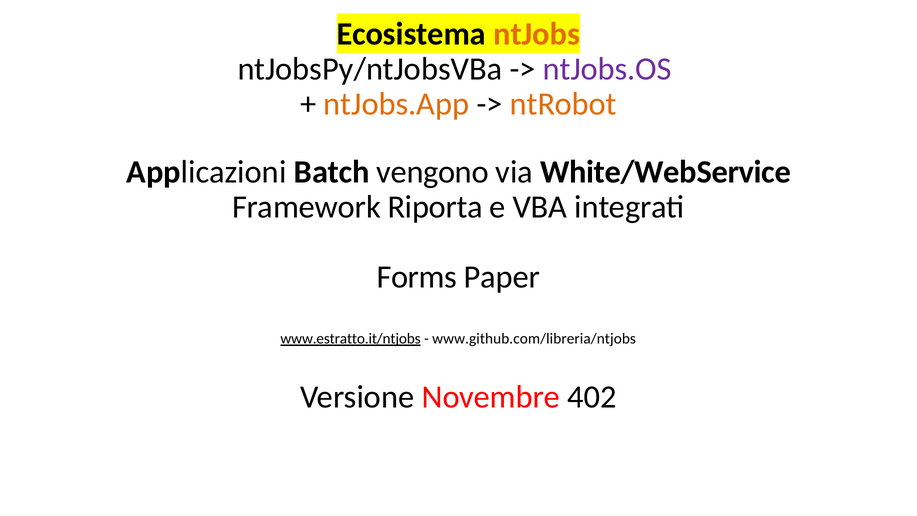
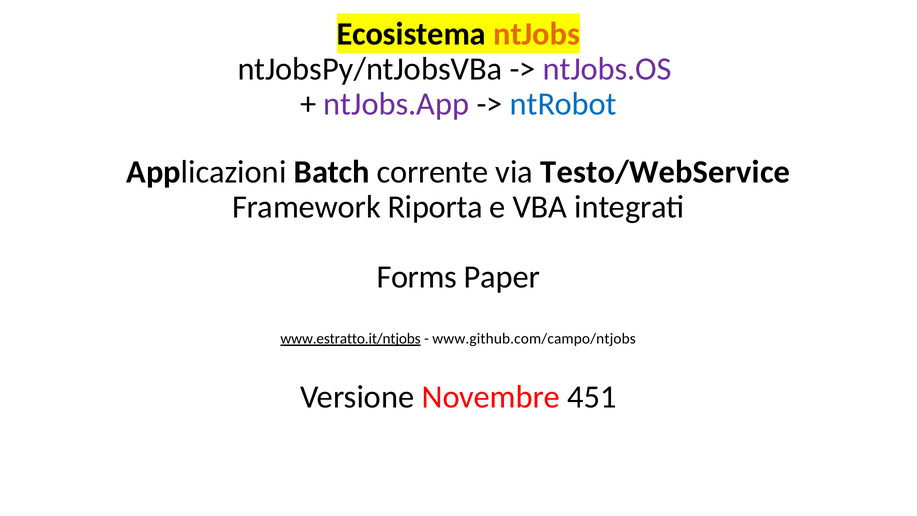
ntJobs.App colour: orange -> purple (396, 104)
ntRobot colour: orange -> blue (563, 104)
vengono: vengono -> corrente (433, 172)
White/WebService: White/WebService -> Testo/WebService (665, 172)
www.github.com/libreria/ntjobs: www.github.com/libreria/ntjobs -> www.github.com/campo/ntjobs (534, 338)
402: 402 -> 451 (592, 397)
